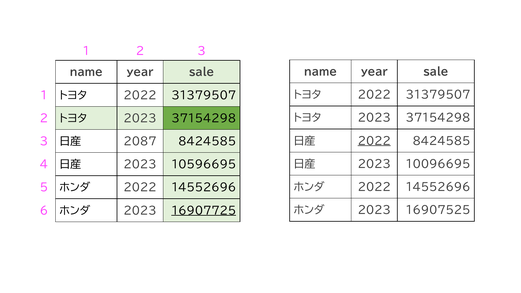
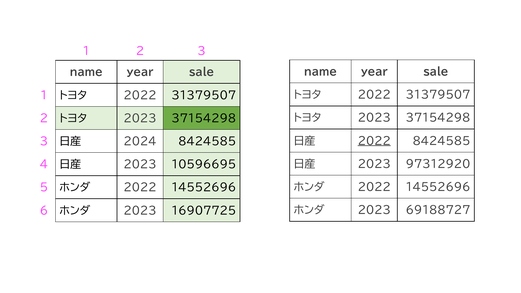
2087: 2087 -> 2024 (140, 142)
10096695: 10096695 -> 97312920 (438, 164)
16907525: 16907525 -> 69188727 (438, 210)
16907725 underline: present -> none (204, 211)
